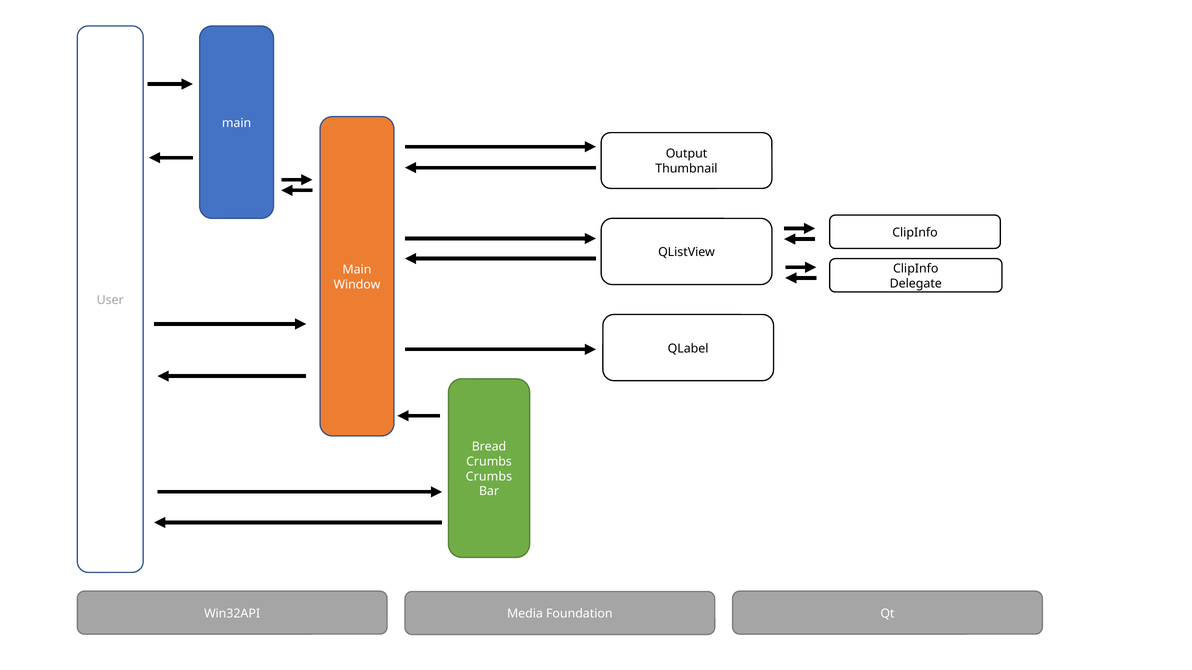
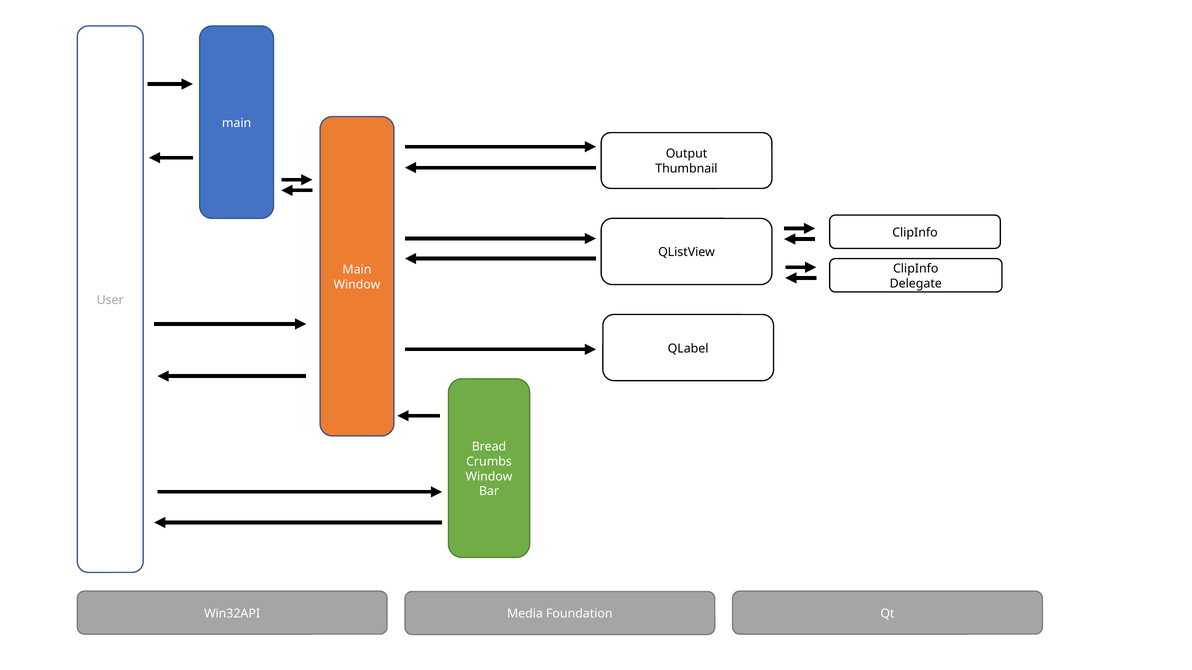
Crumbs: Crumbs -> Window (489, 477)
